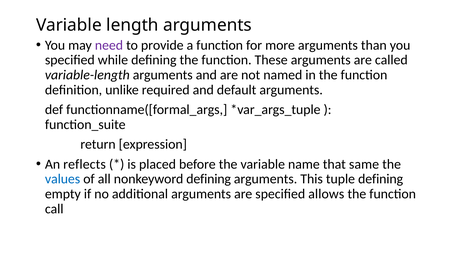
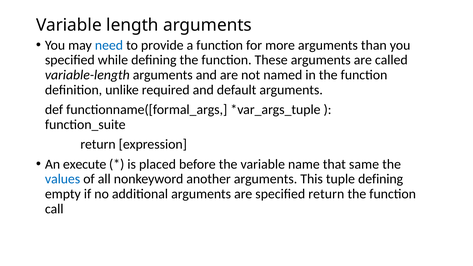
need colour: purple -> blue (109, 45)
reflects: reflects -> execute (85, 164)
nonkeyword defining: defining -> another (209, 179)
specified allows: allows -> return (326, 194)
